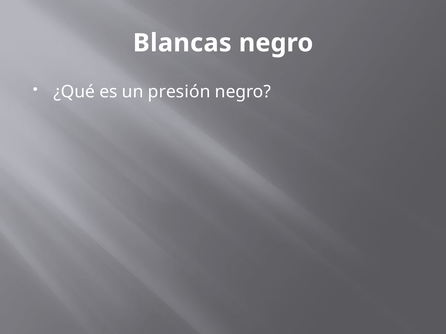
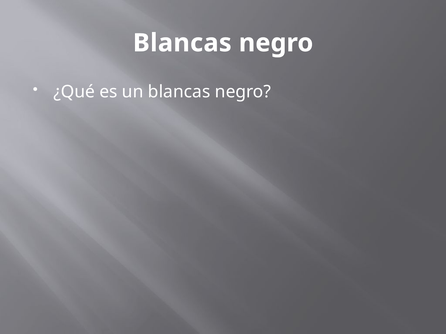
un presión: presión -> blancas (179, 92)
